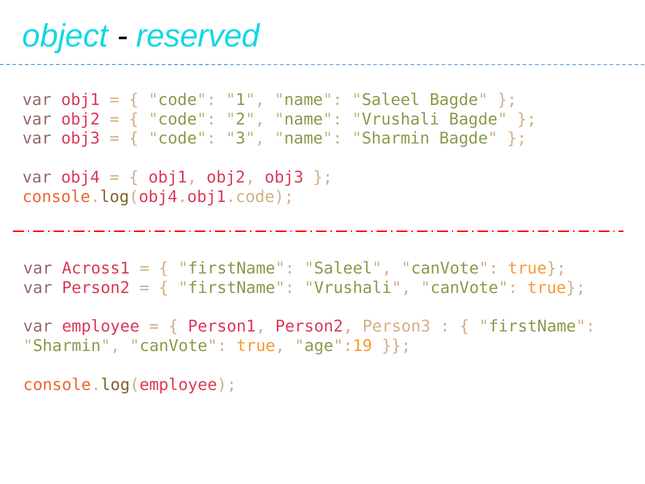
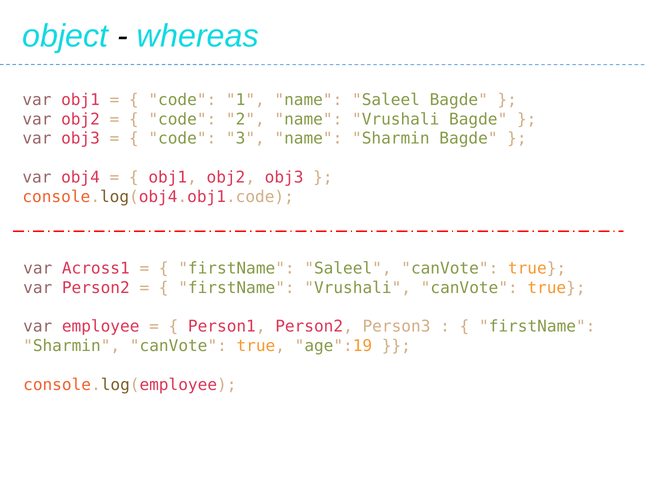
reserved: reserved -> whereas (198, 36)
